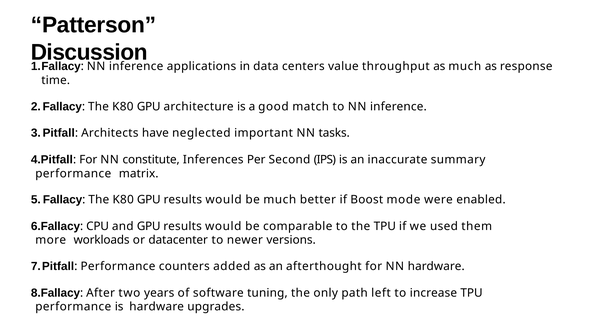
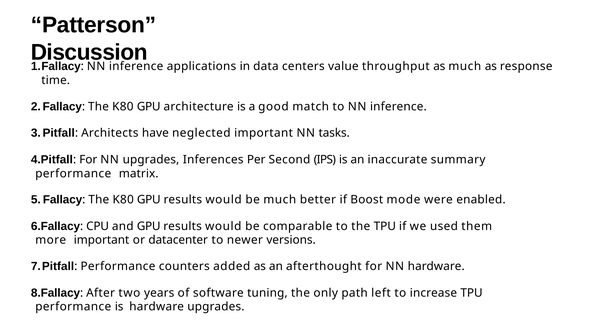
NN constitute: constitute -> upgrades (151, 159)
more workloads: workloads -> important (102, 240)
